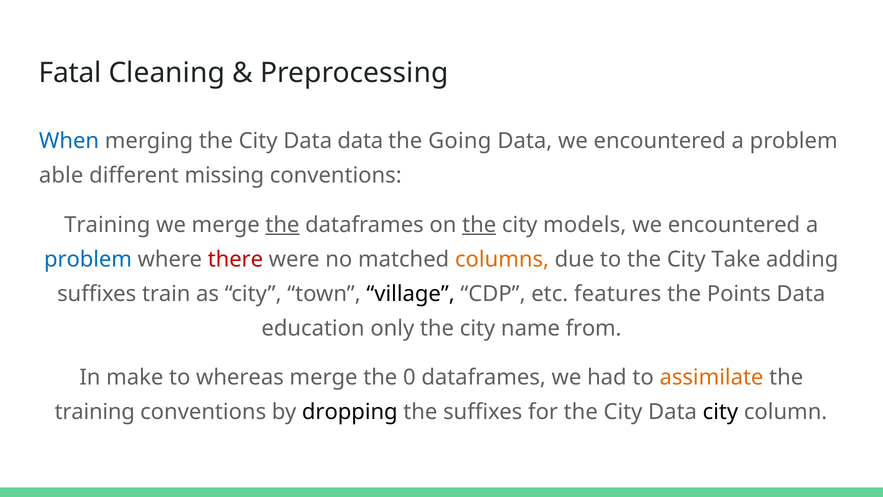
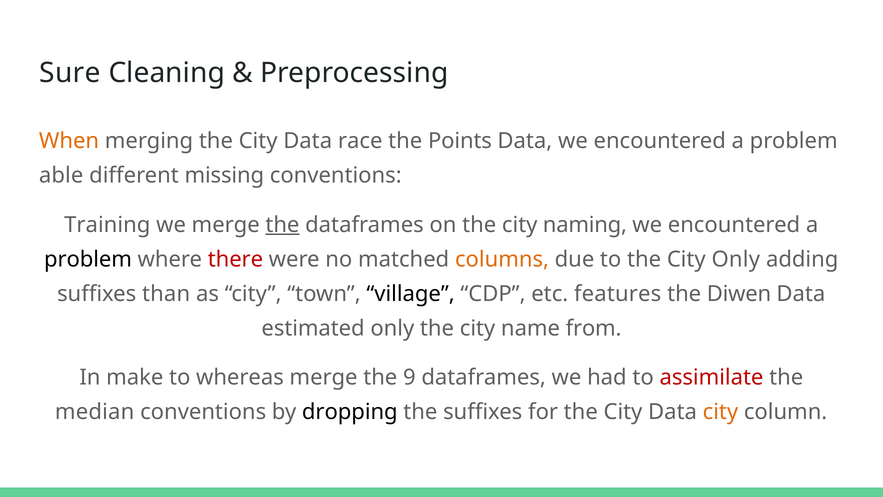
Fatal: Fatal -> Sure (70, 73)
When colour: blue -> orange (69, 141)
Data data: data -> race (360, 141)
Going: Going -> Points (460, 141)
the underline: present -> none (479, 225)
models: models -> naming (585, 225)
problem colour: blue -> black (88, 259)
City Take: Take -> Only (736, 259)
train: train -> than (166, 294)
Points: Points -> Diwen (739, 294)
education: education -> estimated (313, 328)
0: 0 -> 9 (409, 377)
assimilate colour: orange -> red (711, 377)
training: training -> median (95, 412)
city colour: black -> orange (720, 412)
